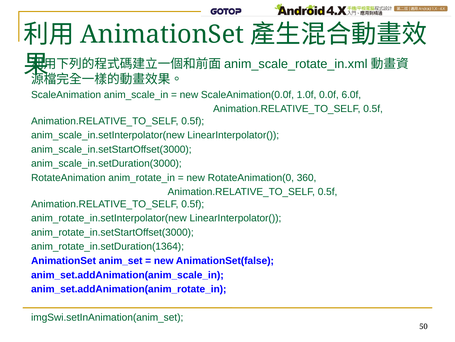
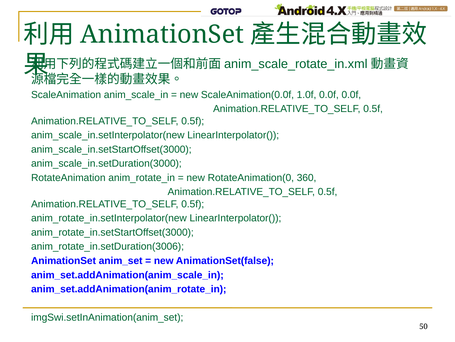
0.0f 6.0f: 6.0f -> 0.0f (351, 94)
anim_rotate_in.setDuration(1364: anim_rotate_in.setDuration(1364 -> anim_rotate_in.setDuration(3006 (108, 246)
